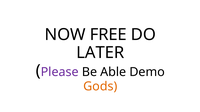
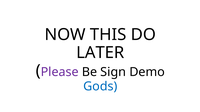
FREE: FREE -> THIS (108, 35)
Able: Able -> Sign (113, 72)
Gods colour: orange -> blue (100, 87)
